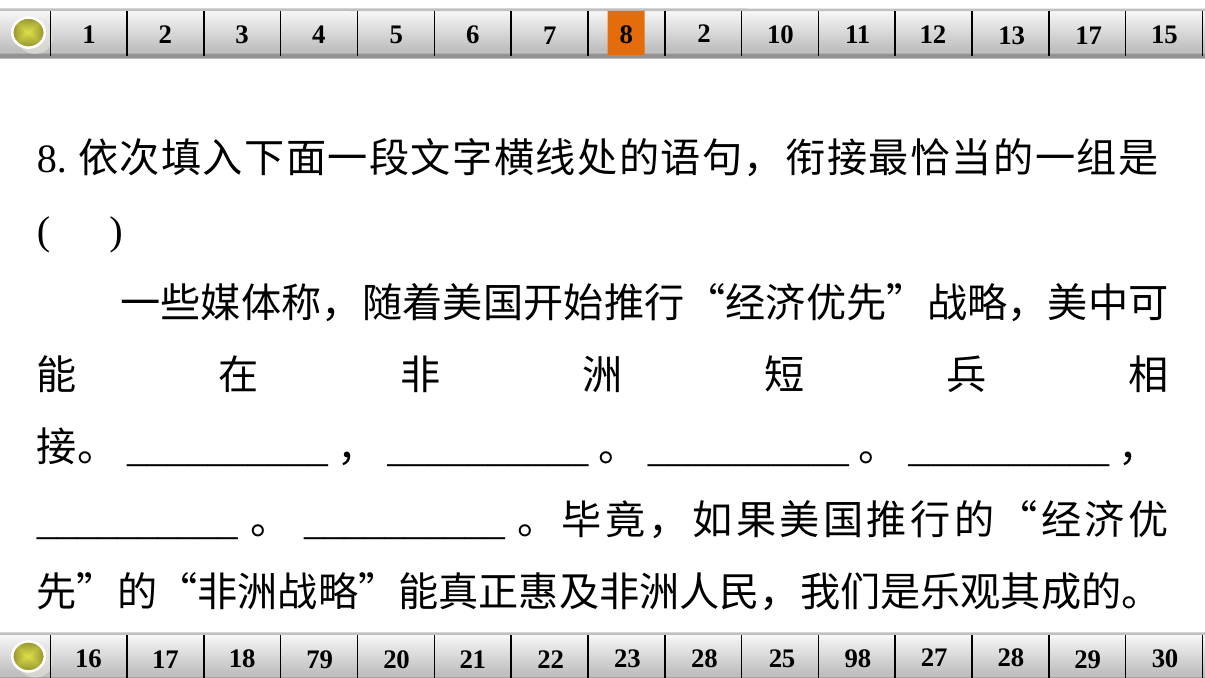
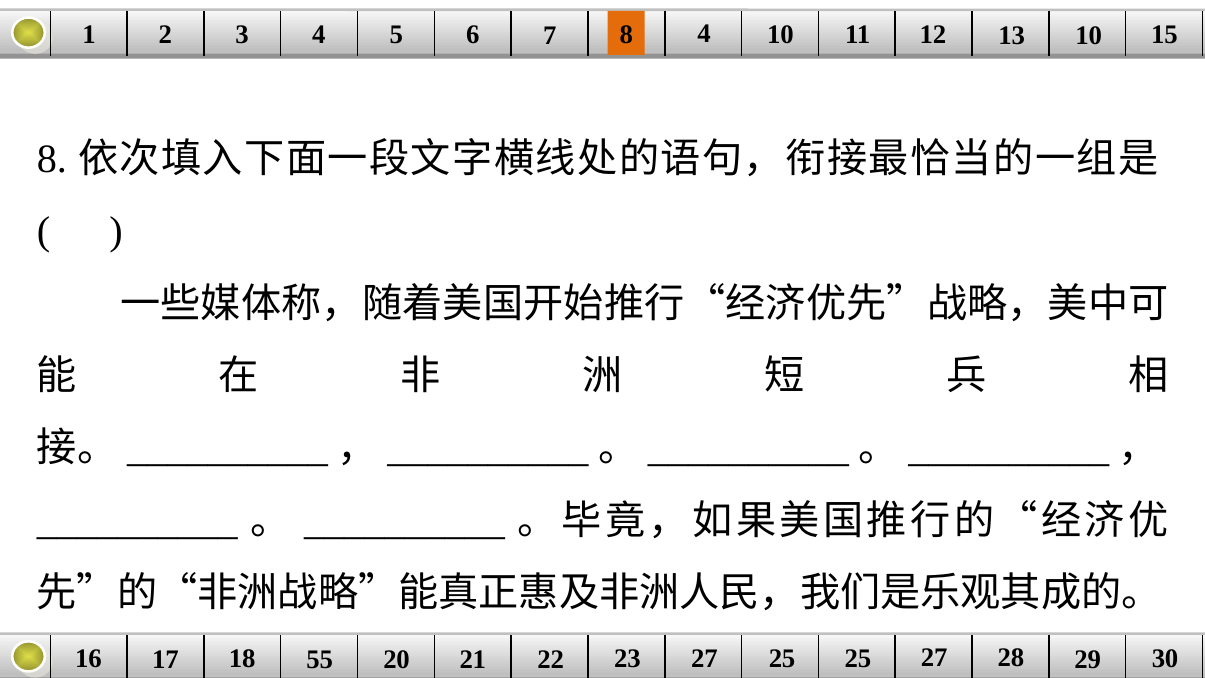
8 2: 2 -> 4 (704, 34)
13 17: 17 -> 10 (1089, 36)
79: 79 -> 55 (320, 659)
23 28: 28 -> 27 (704, 659)
25 98: 98 -> 25 (858, 659)
